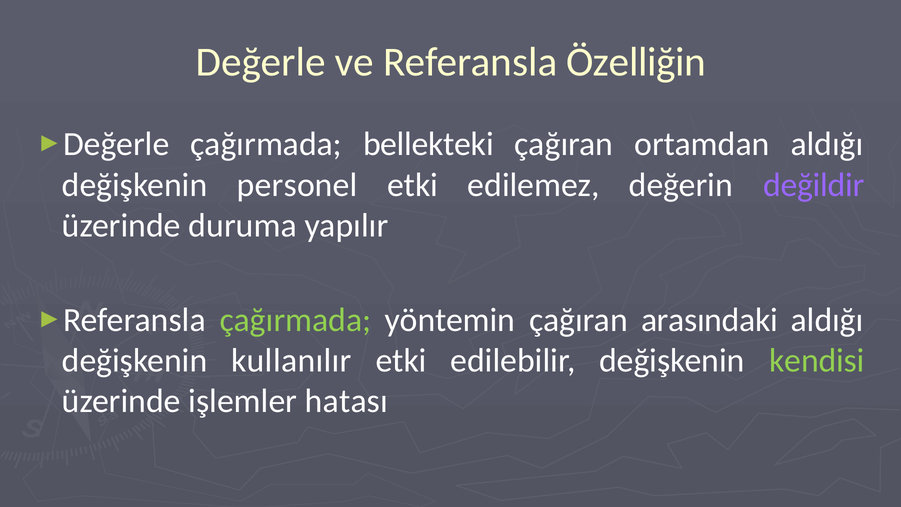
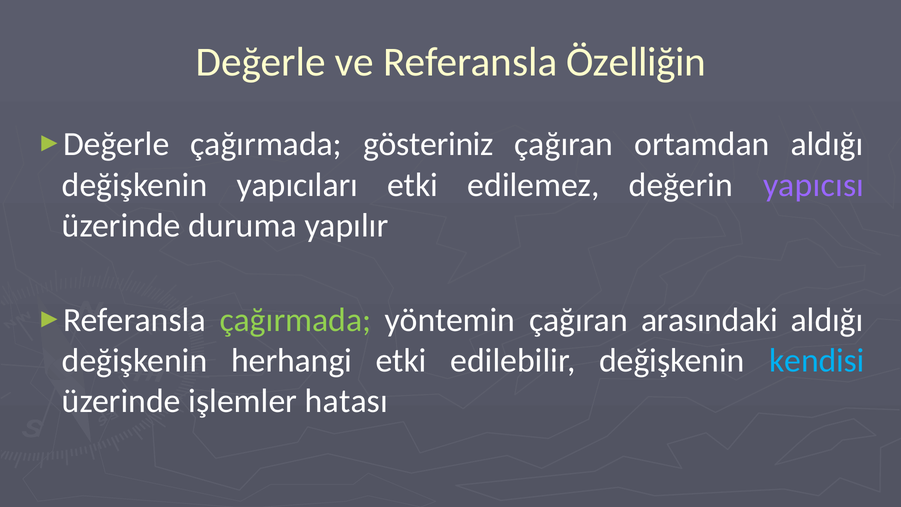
bellekteki: bellekteki -> gösteriniz (428, 144)
personel: personel -> yapıcıları (297, 185)
değildir: değildir -> yapıcısı (814, 185)
kullanılır: kullanılır -> herhangi (292, 361)
kendisi colour: light green -> light blue (817, 361)
